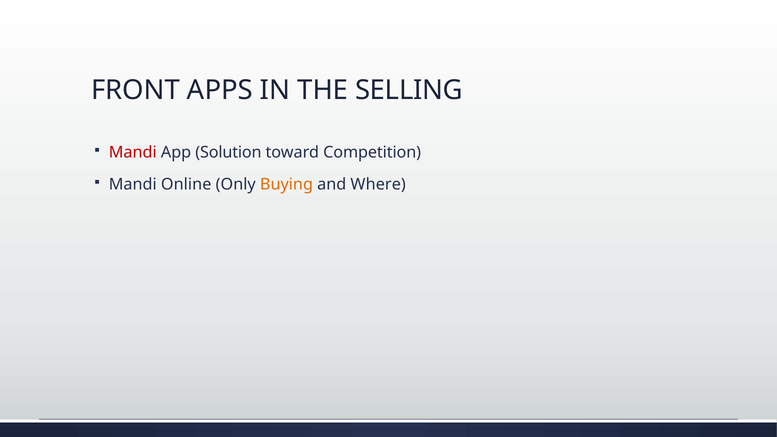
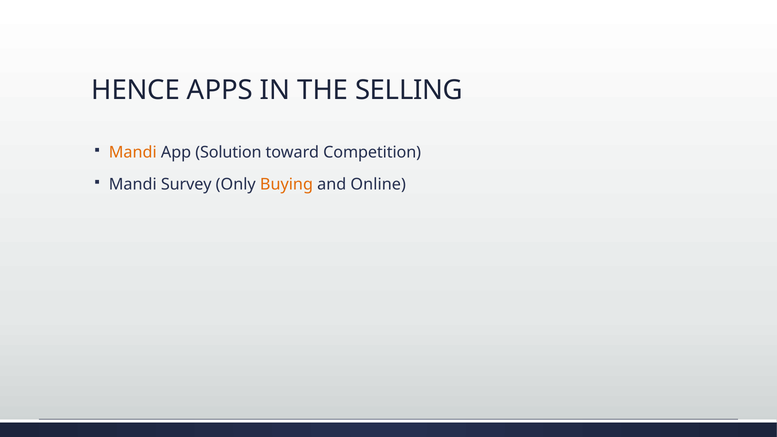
FRONT: FRONT -> HENCE (136, 90)
Mandi colour: red -> orange (133, 152)
Online: Online -> Survey (186, 184)
Where: Where -> Online (378, 184)
